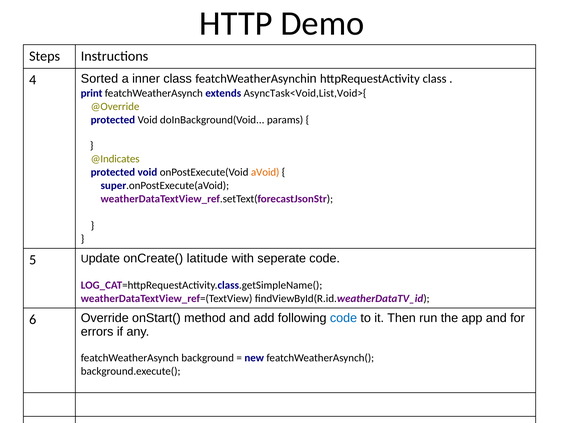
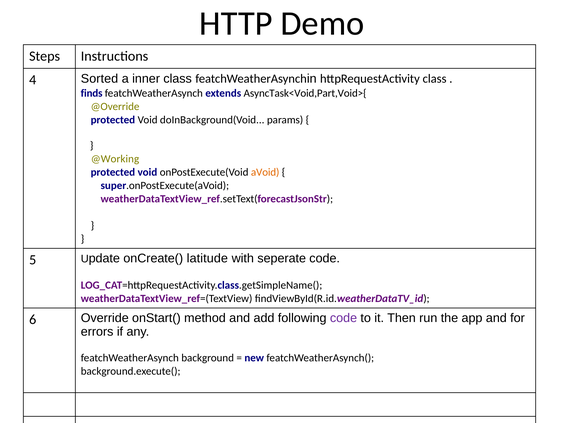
print: print -> finds (92, 93)
AsyncTask<Void,List,Void>{: AsyncTask<Void,List,Void>{ -> AsyncTask<Void,Part,Void>{ (305, 93)
@Indicates: @Indicates -> @Working (115, 159)
code colour: blue -> purple (344, 318)
